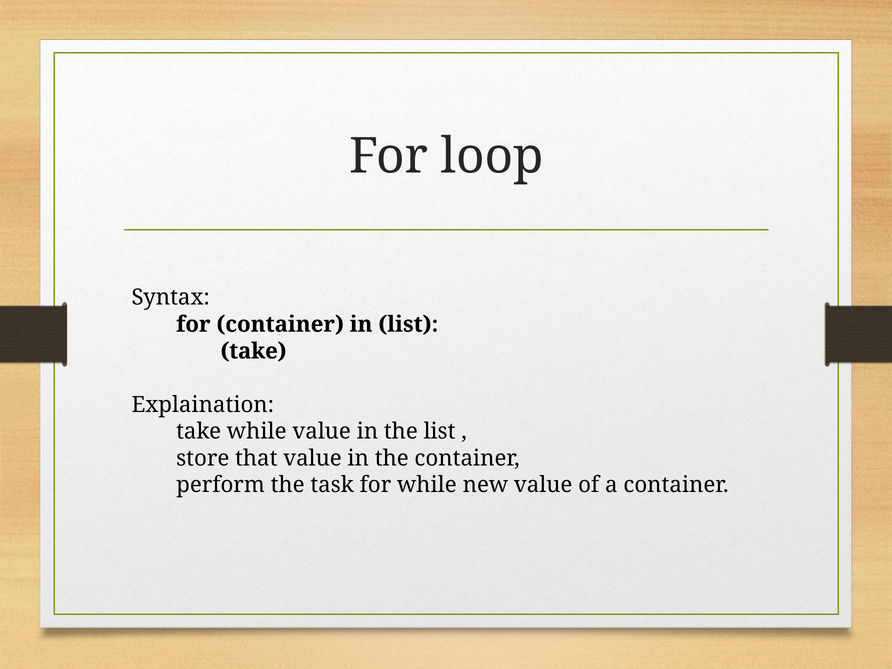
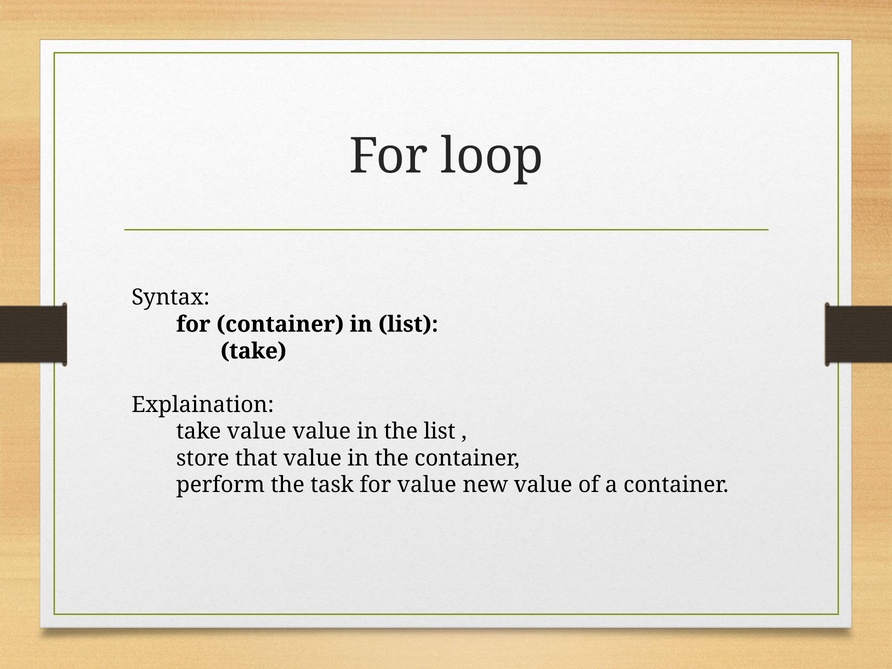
take while: while -> value (257, 431)
for while: while -> value (427, 485)
